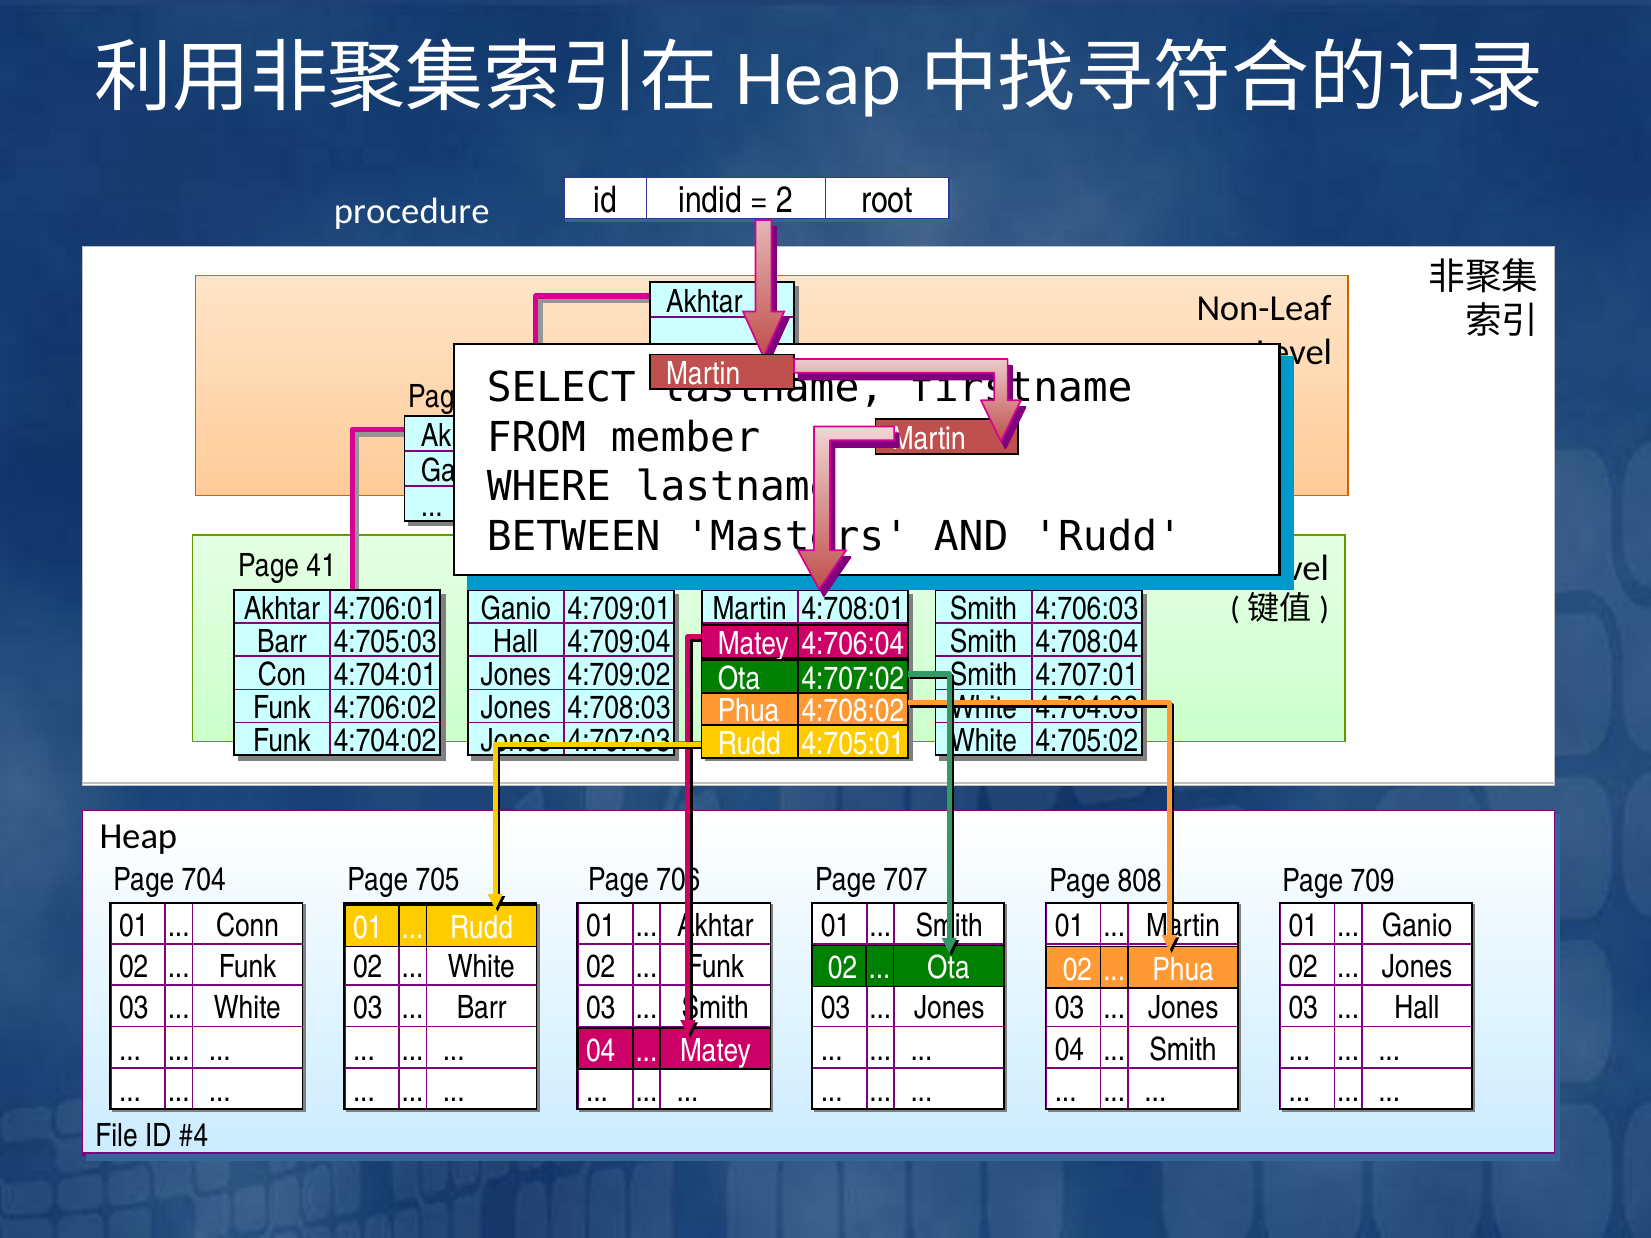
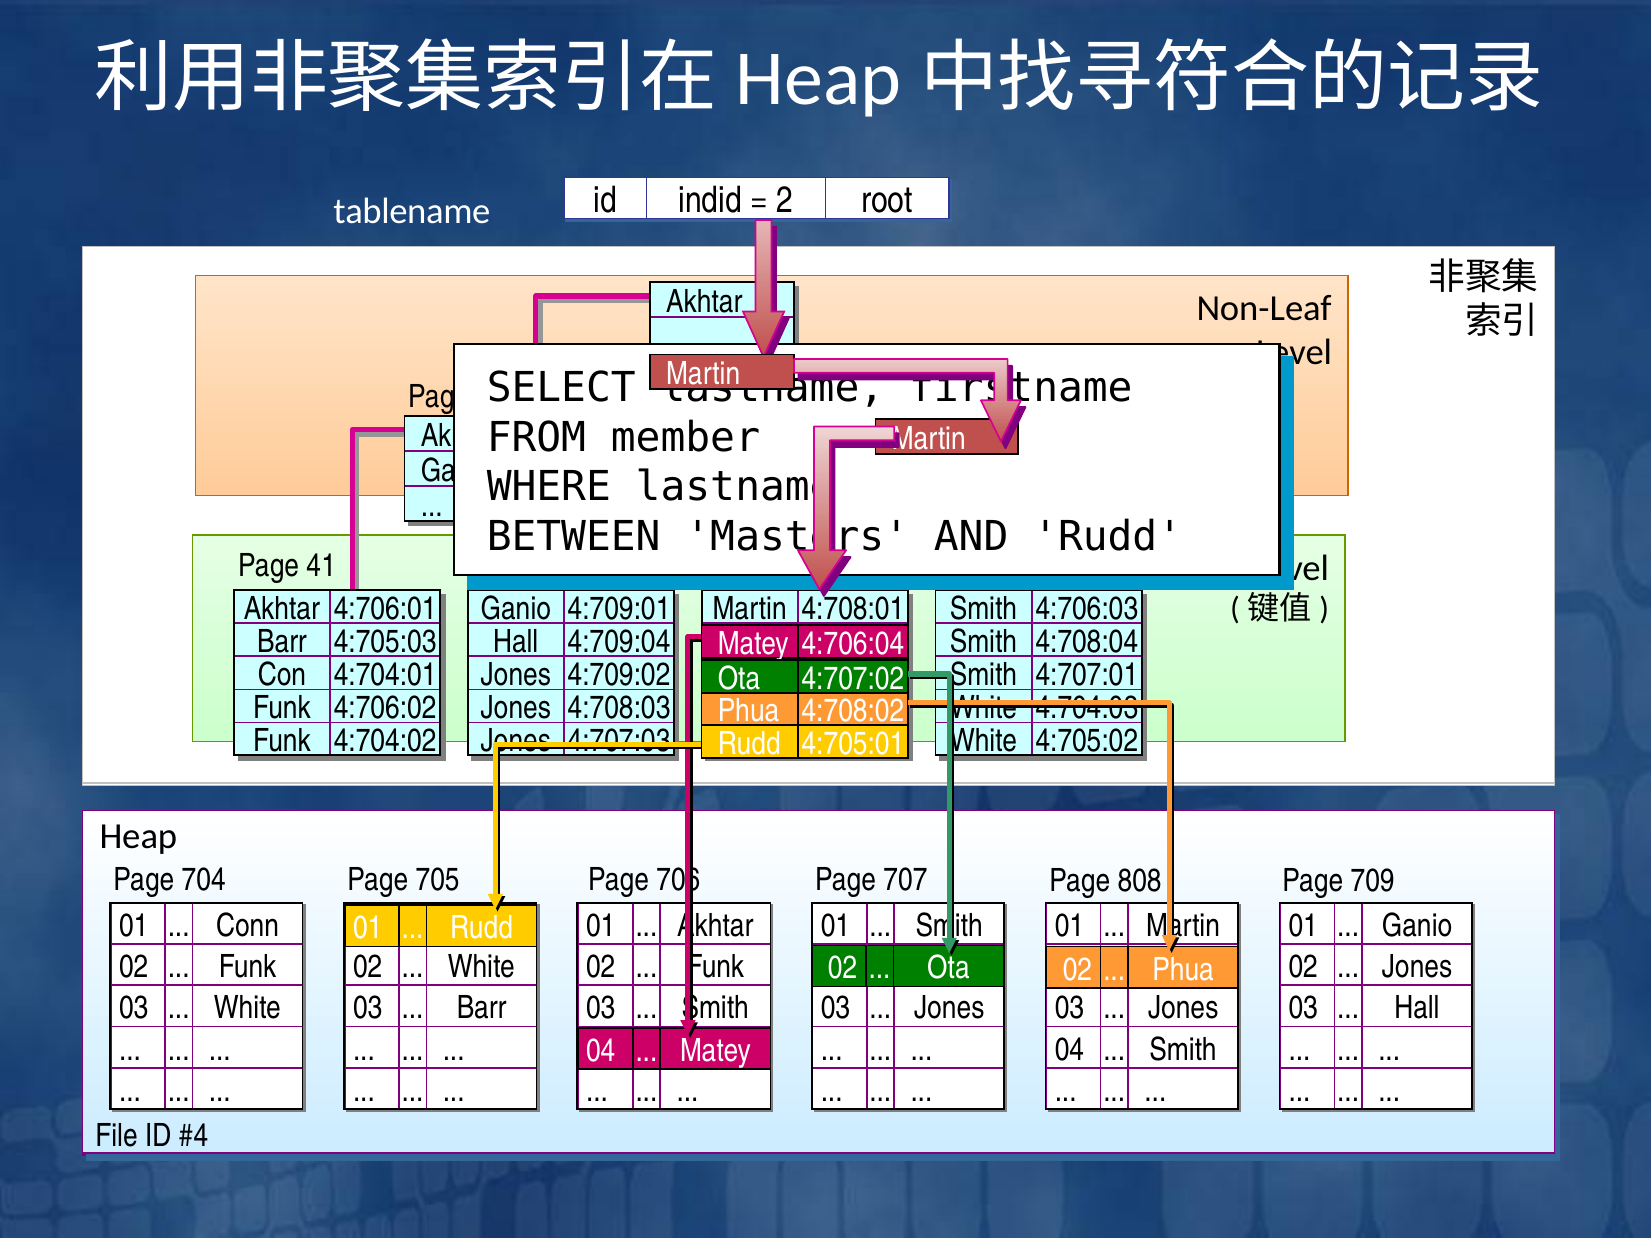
procedure: procedure -> tablename (412, 212)
